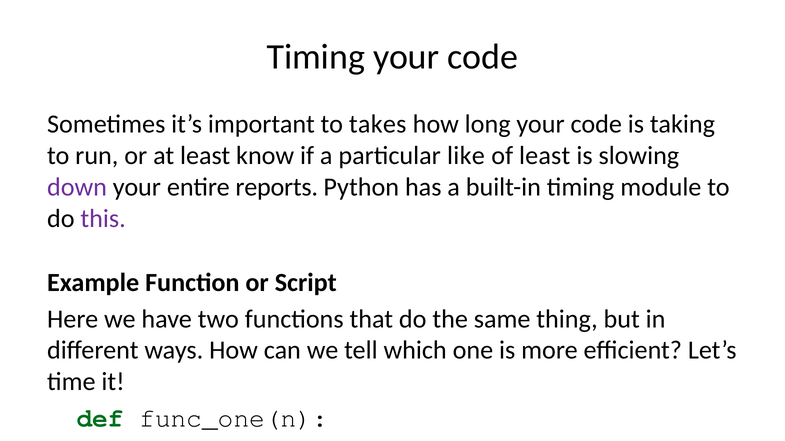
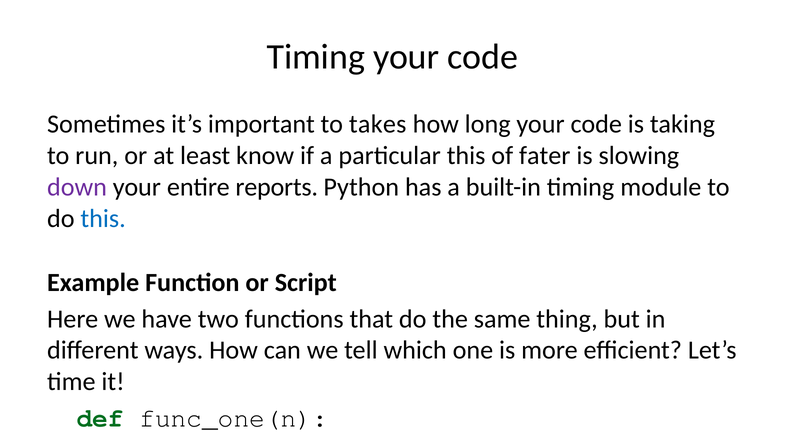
particular like: like -> this (466, 156)
of least: least -> fater (545, 156)
this colour: purple -> blue (103, 219)
